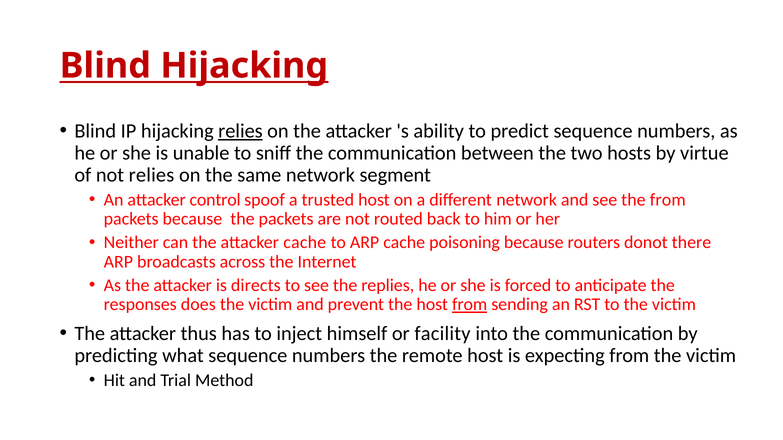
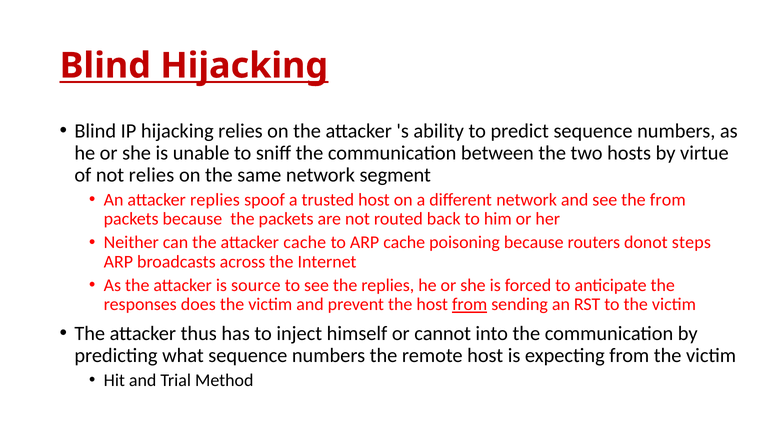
relies underline: present -> none (240, 131)
attacker control: control -> replies (215, 200)
there: there -> steps (691, 243)
directs: directs -> source (256, 285)
facility: facility -> cannot (443, 334)
